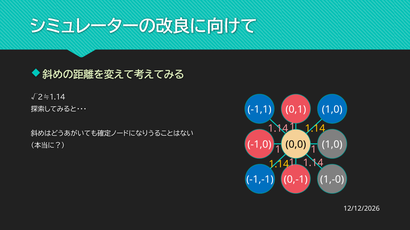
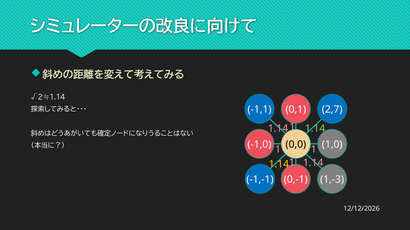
0,1 1,0: 1,0 -> 2,7 (332, 110)
1.14 colour: yellow -> light green (315, 129)
1,-0: 1,-0 -> 1,-3 (332, 180)
